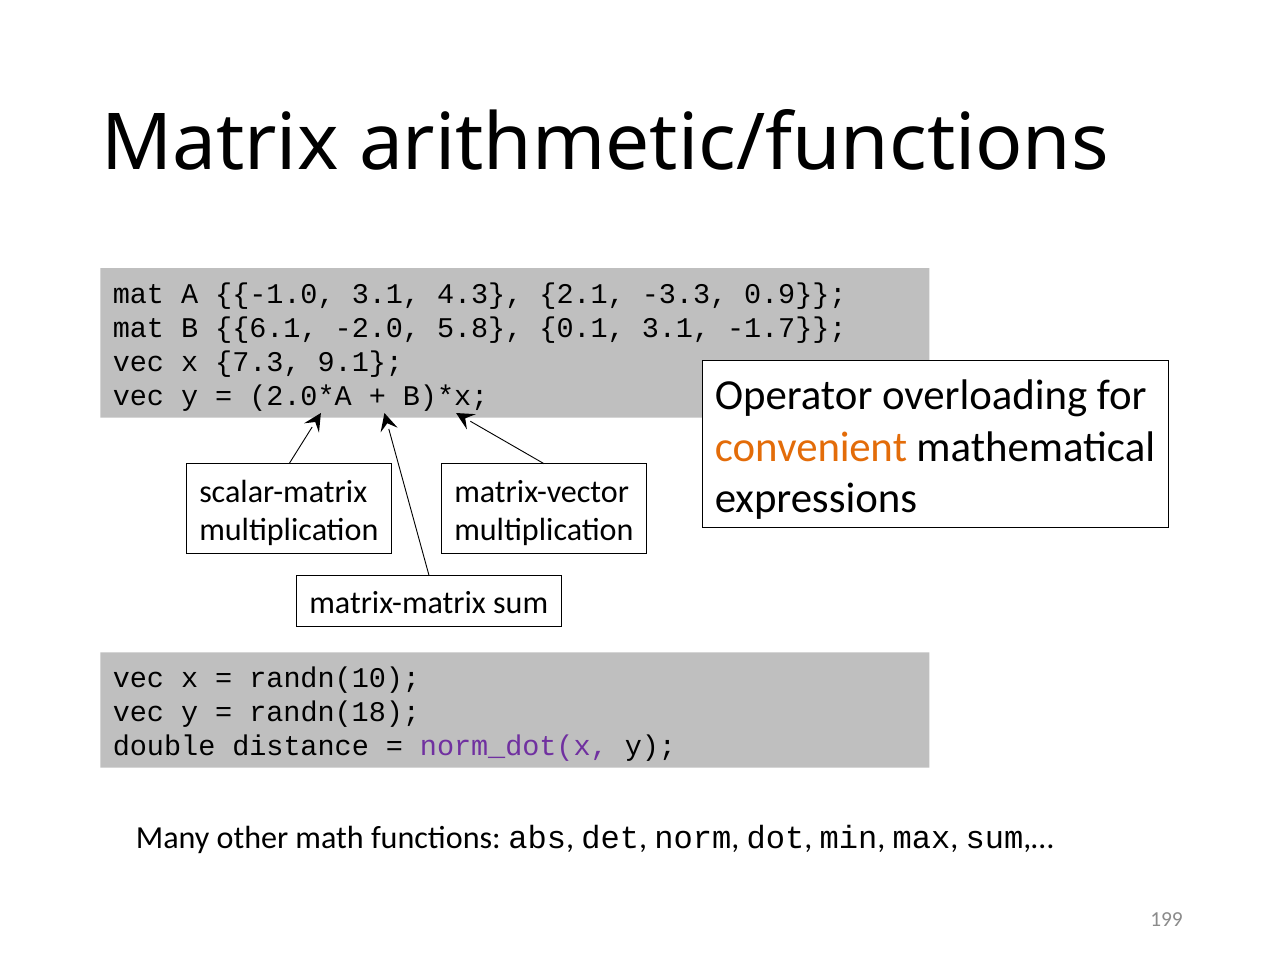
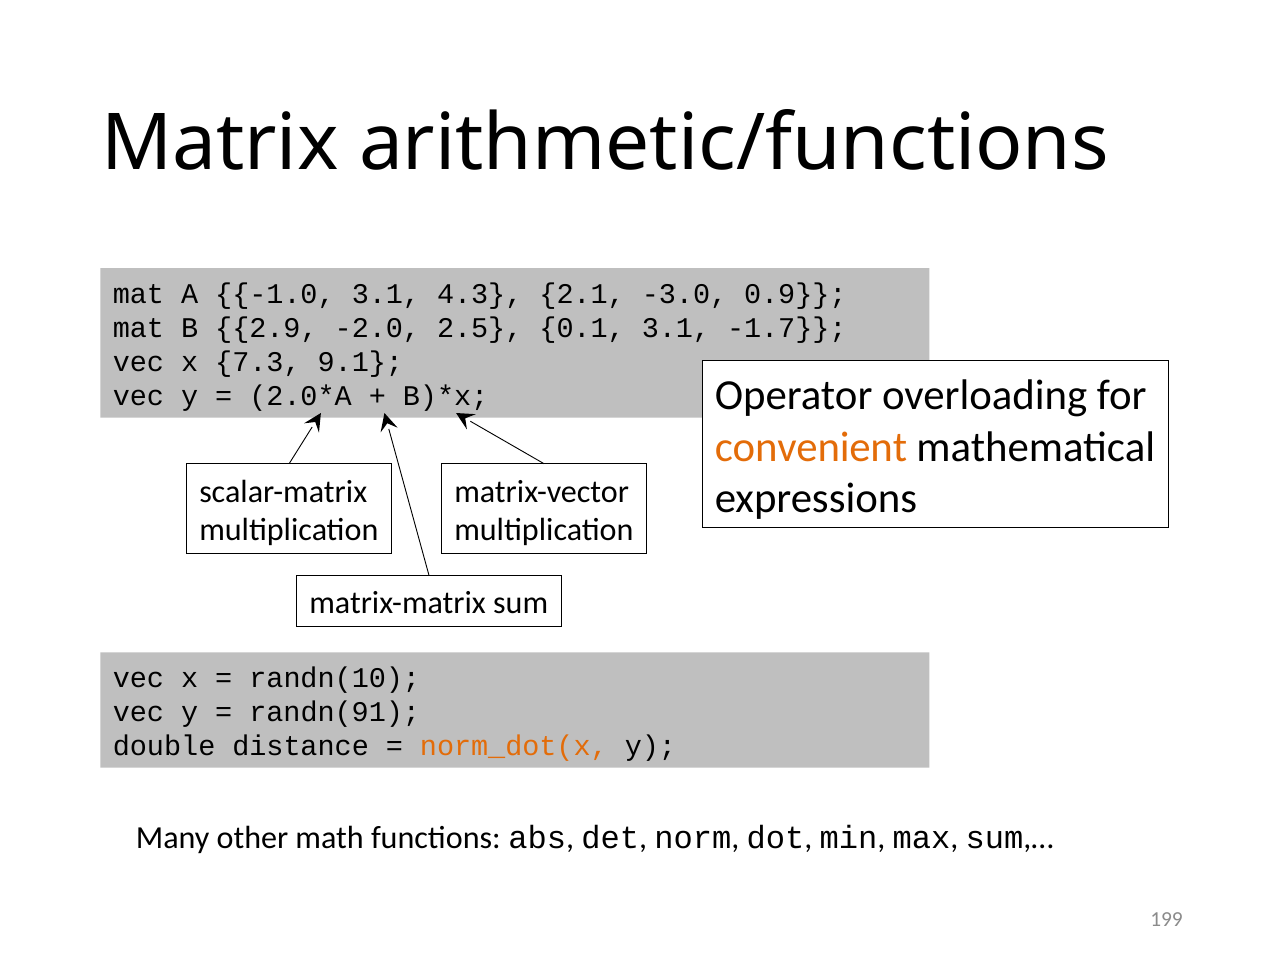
-3.3: -3.3 -> -3.0 (685, 294)
6.1: 6.1 -> 2.9 (266, 328)
5.8: 5.8 -> 2.5 (480, 328)
randn(18: randn(18 -> randn(91 (335, 712)
norm_dot(x colour: purple -> orange (514, 746)
